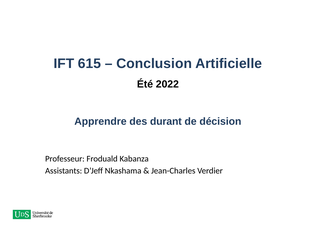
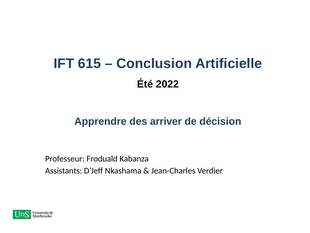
durant: durant -> arriver (166, 121)
